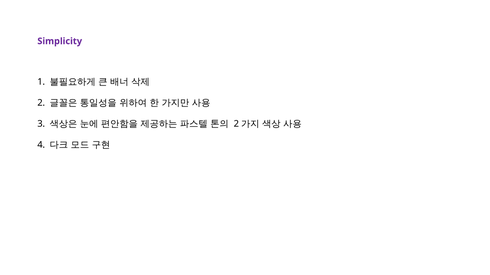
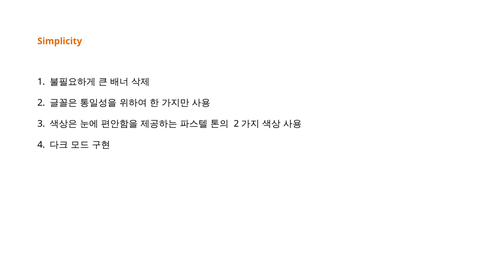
Simplicity colour: purple -> orange (60, 41)
